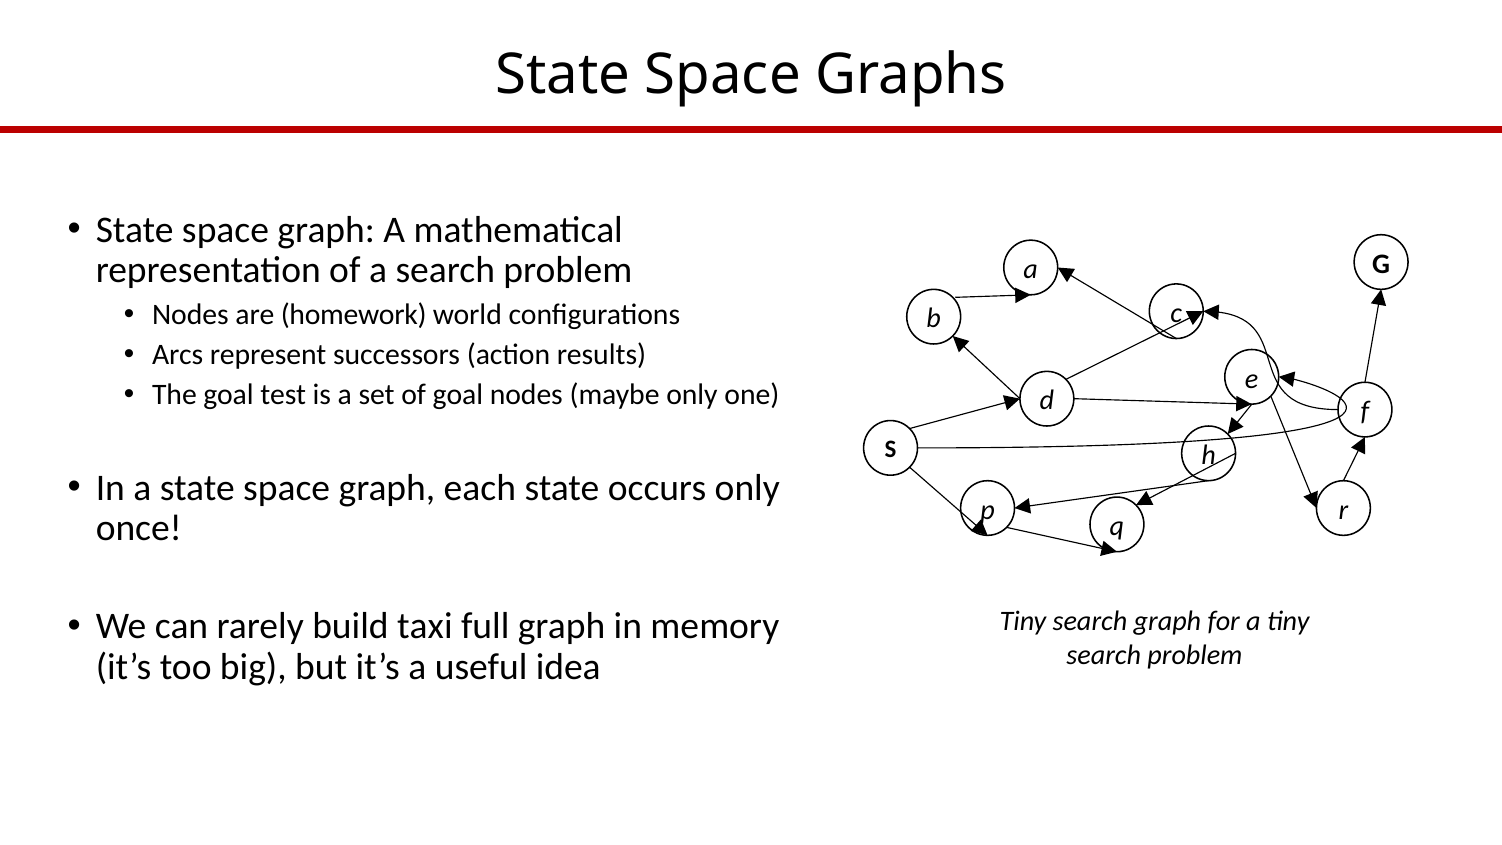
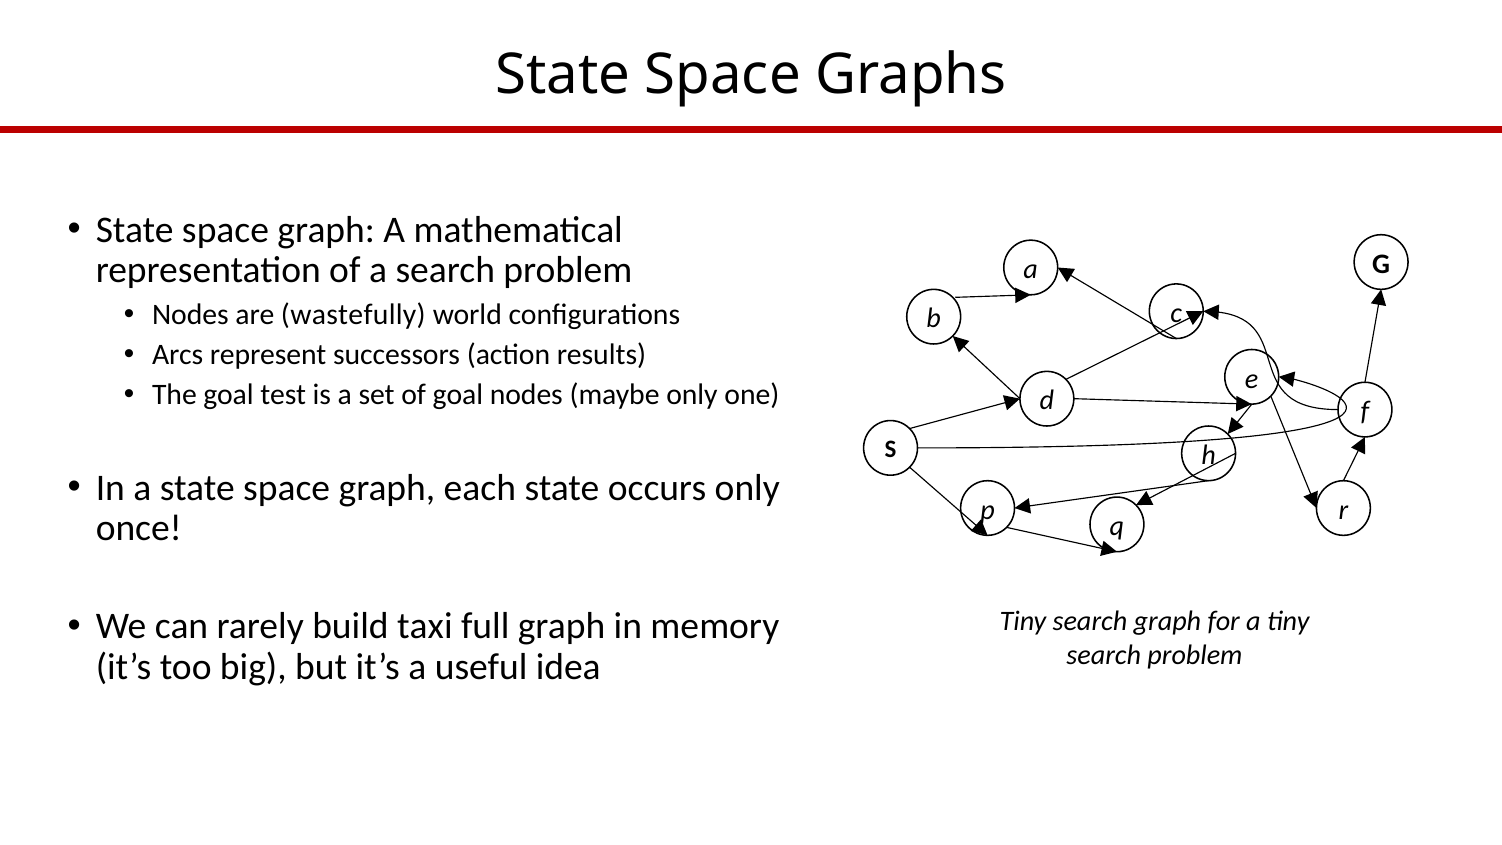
homework: homework -> wastefully (353, 315)
